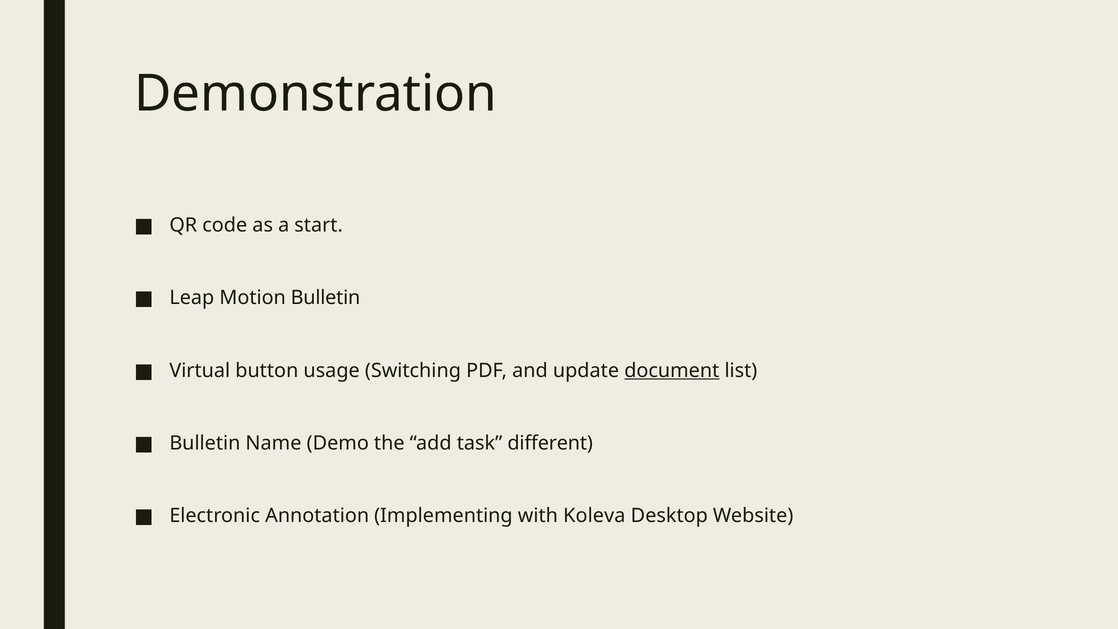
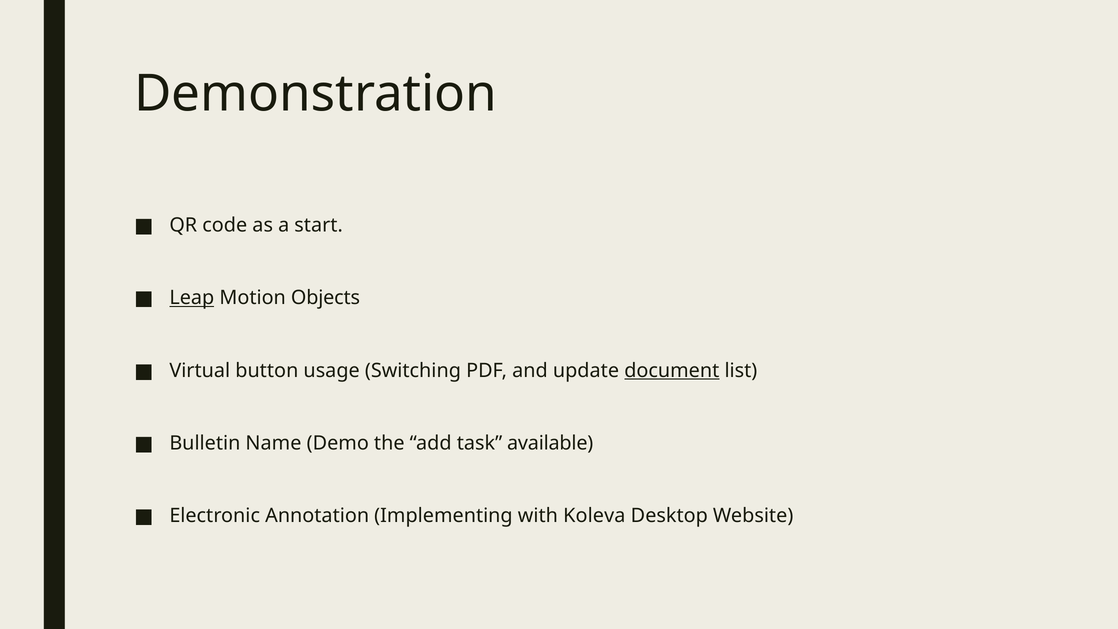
Leap underline: none -> present (192, 298)
Motion Bulletin: Bulletin -> Objects (325, 298)
different: different -> available (550, 443)
